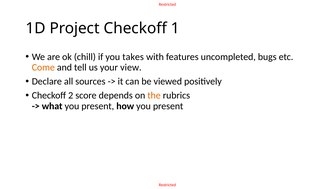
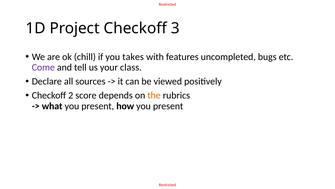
1: 1 -> 3 (175, 28)
Come colour: orange -> purple (43, 67)
view: view -> class (131, 67)
